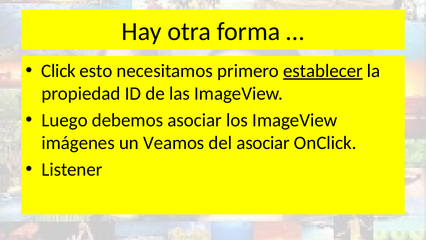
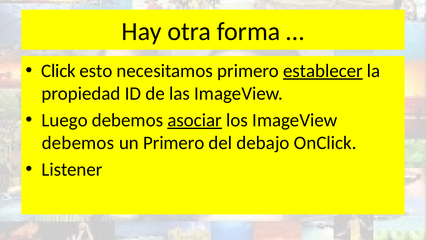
asociar underline: none -> present (195, 120)
imágenes: imágenes -> debemos (78, 143)
un Veamos: Veamos -> Primero (174, 143)
del asociar: asociar -> debajo (263, 143)
